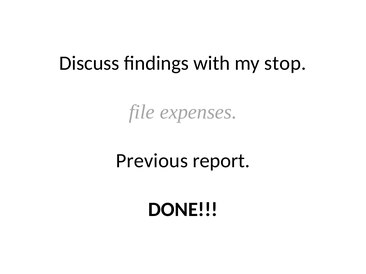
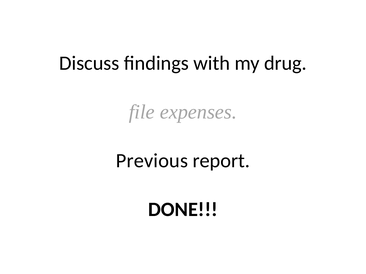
stop: stop -> drug (285, 63)
